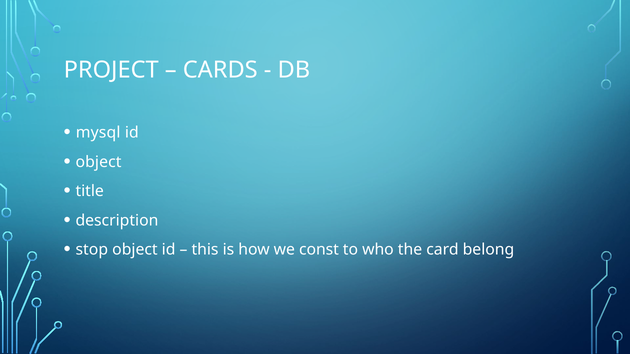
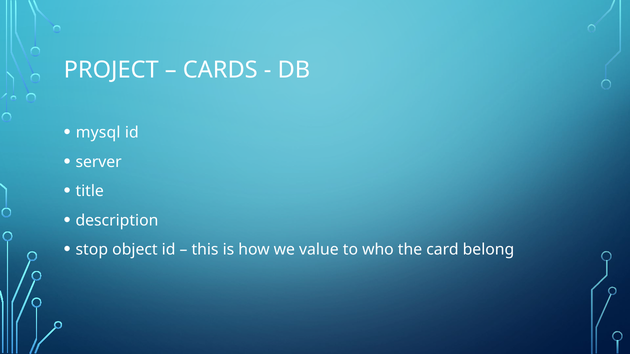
object: object -> server (99, 162)
const: const -> value (319, 250)
